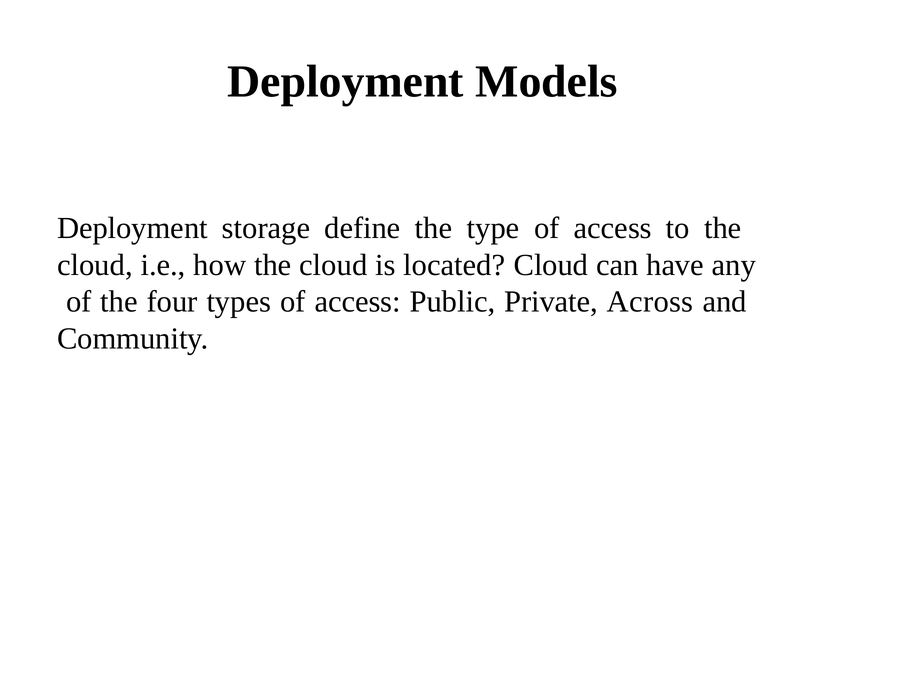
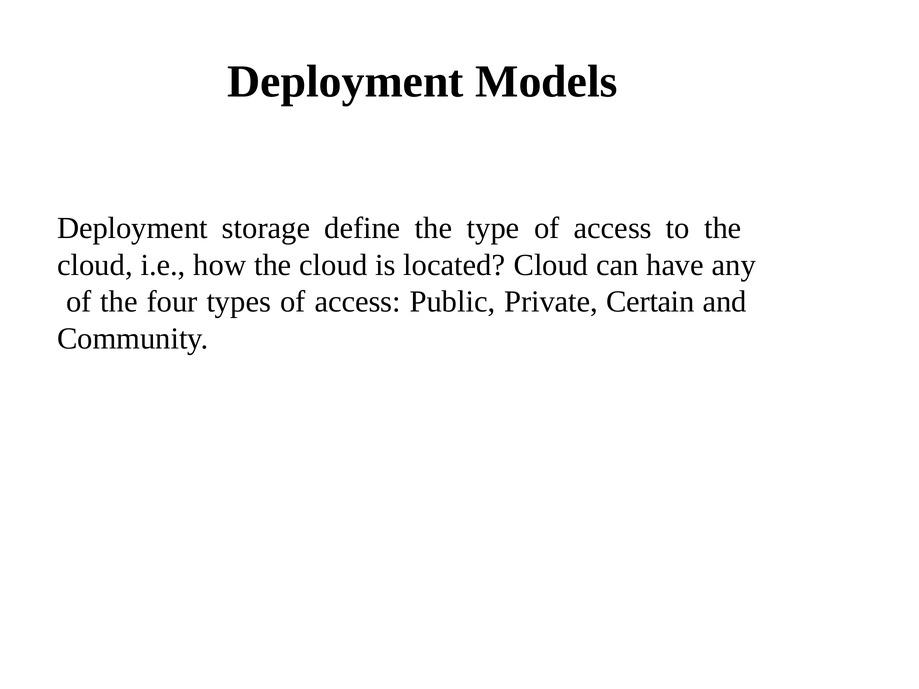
Across: Across -> Certain (650, 302)
